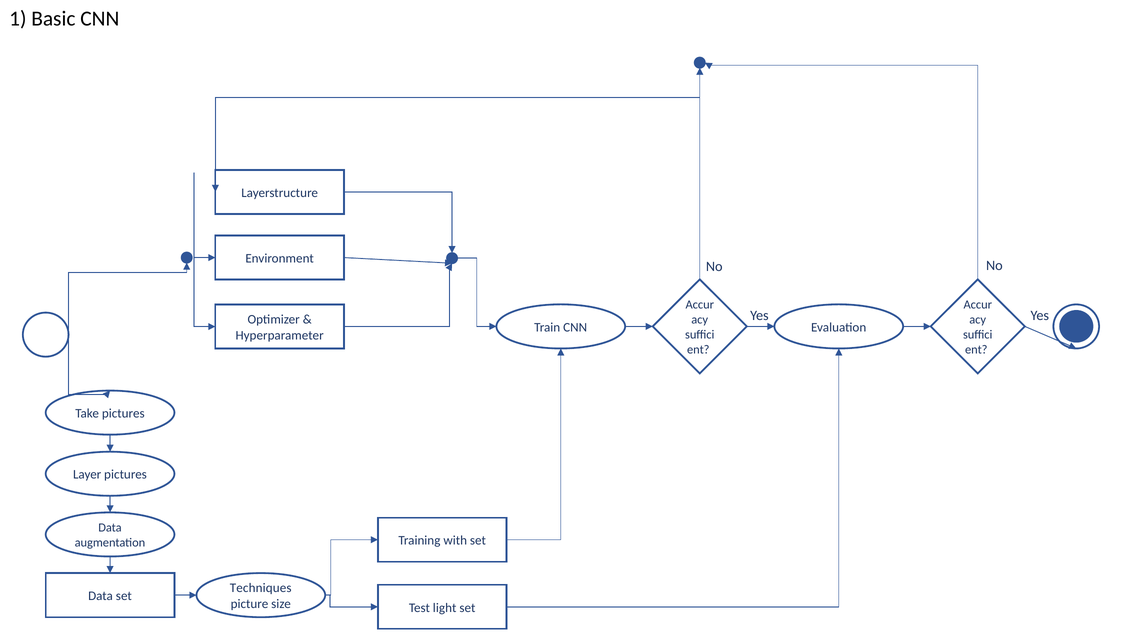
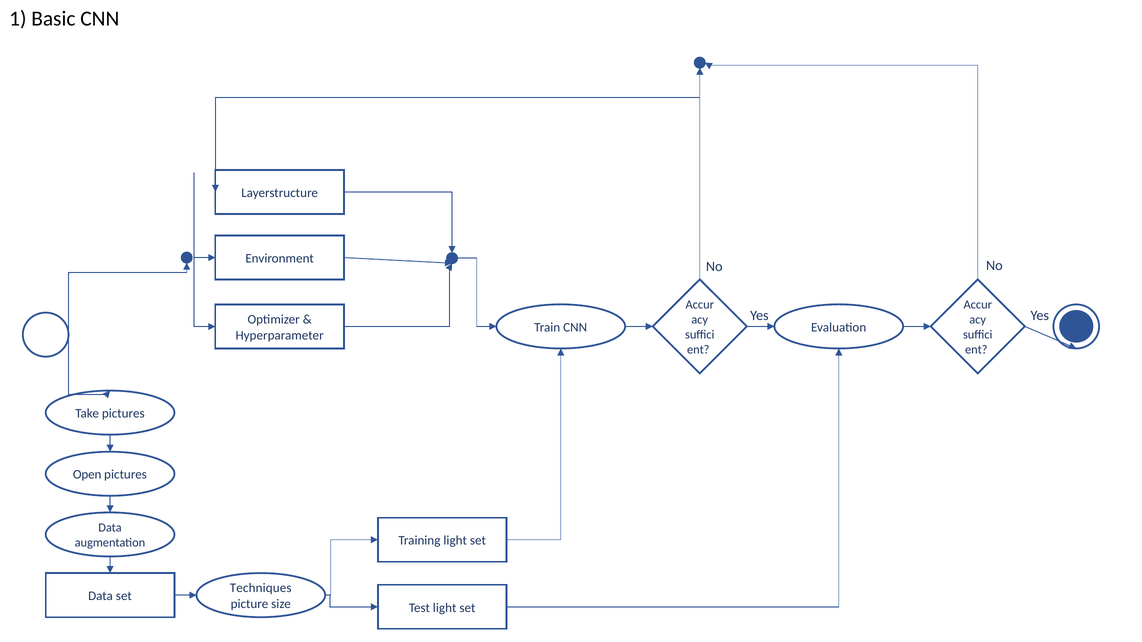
Layer: Layer -> Open (87, 475)
Training with: with -> light (455, 541)
